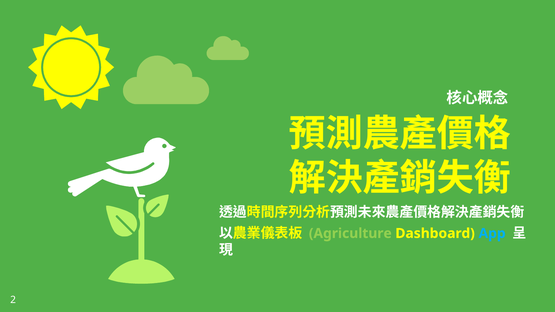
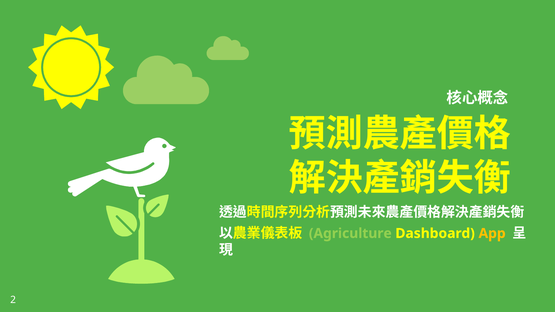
App colour: light blue -> yellow (492, 234)
